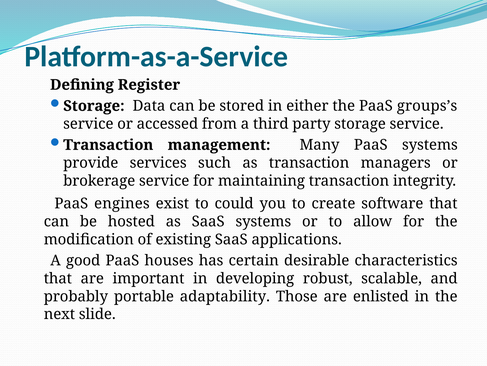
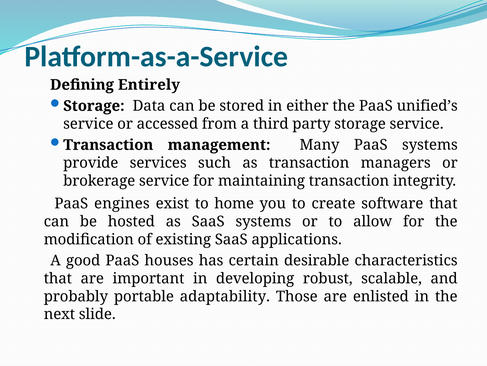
Register: Register -> Entirely (149, 85)
groups’s: groups’s -> unified’s (427, 106)
could: could -> home (234, 203)
